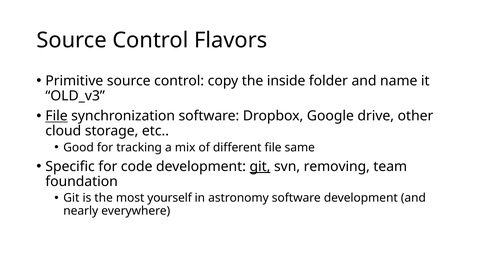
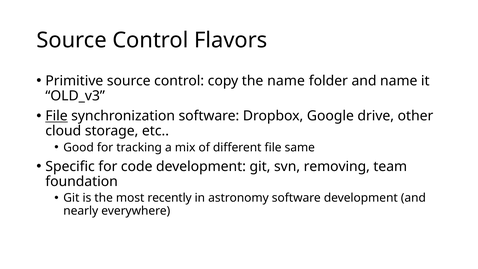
the inside: inside -> name (286, 81)
git underline: present -> none (260, 166)
yourself: yourself -> recently (170, 198)
